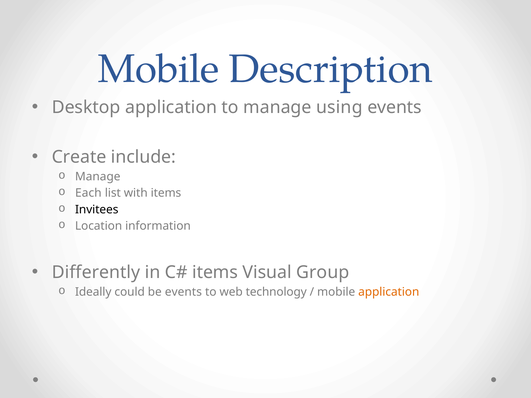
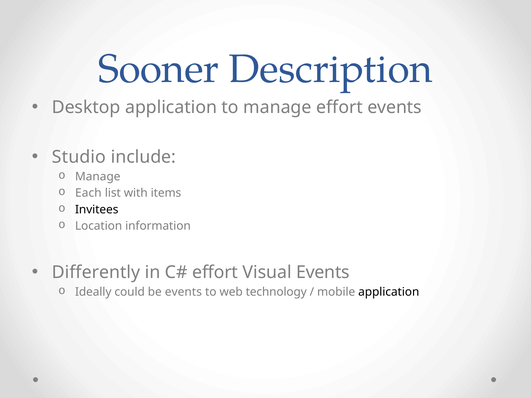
Mobile: Mobile -> Sooner (159, 69)
manage using: using -> effort (339, 107)
Create: Create -> Studio (79, 157)
items: items -> effort (215, 273)
Visual Group: Group -> Events (323, 273)
application colour: orange -> black (389, 292)
